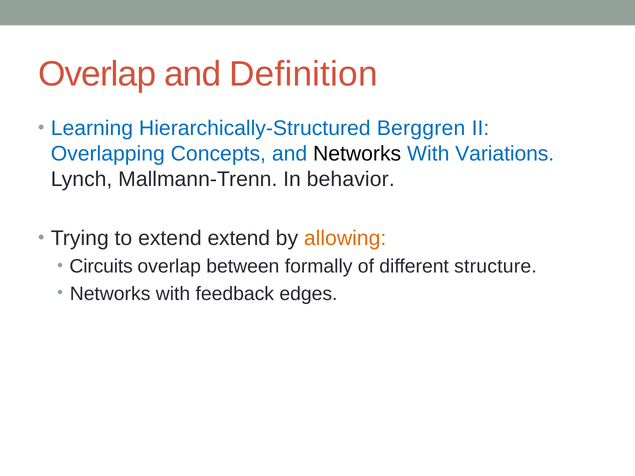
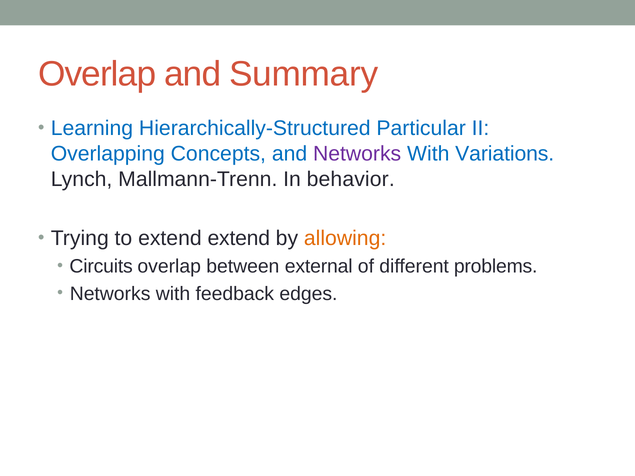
Definition: Definition -> Summary (304, 74)
Berggren: Berggren -> Particular (421, 128)
Networks colour: black -> purple (357, 154)
formally: formally -> external (319, 267)
structure: structure -> problems (496, 267)
